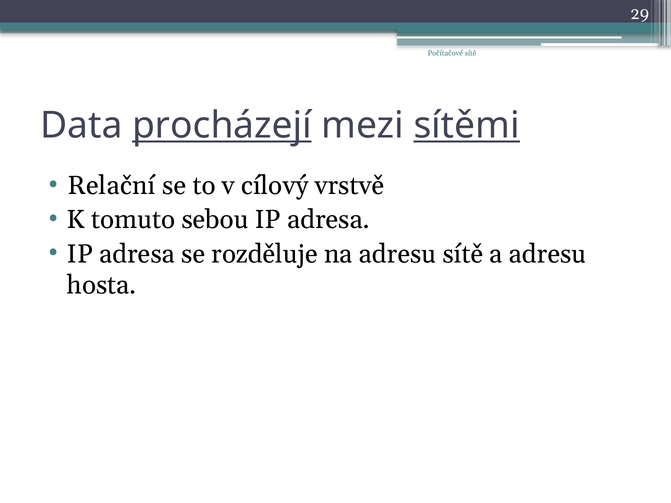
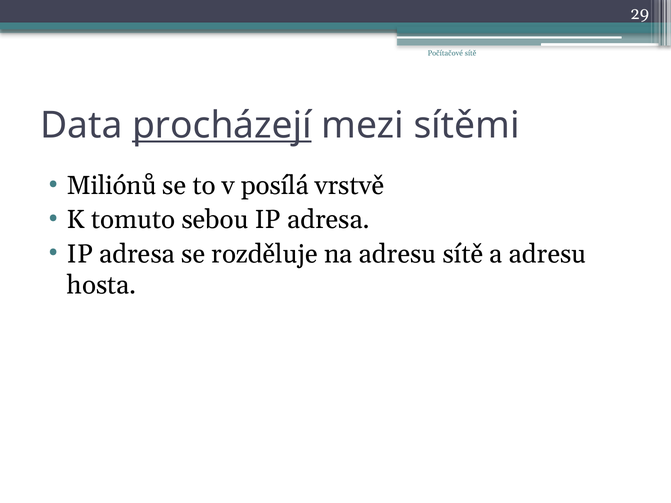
sítěmi underline: present -> none (467, 126)
Relační: Relační -> Miliónů (112, 186)
cílový: cílový -> posílá (275, 186)
